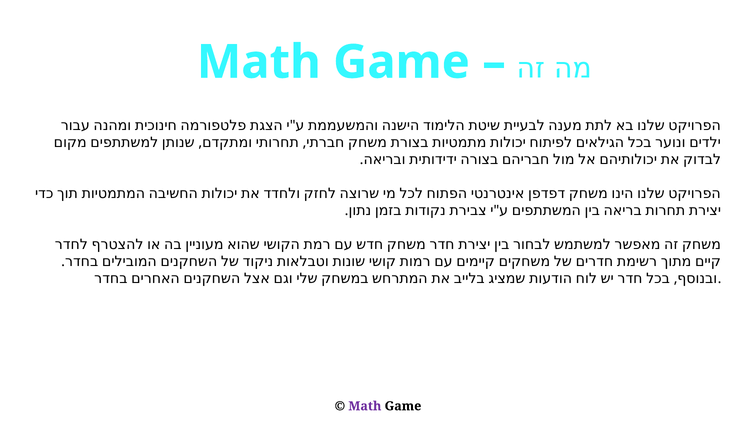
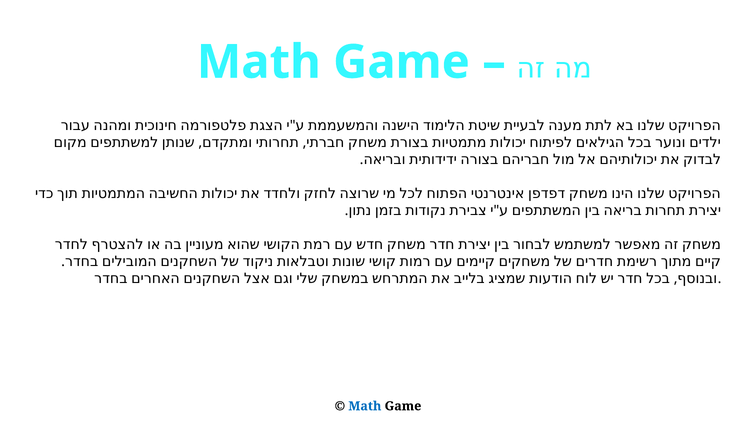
Math colour: purple -> blue (365, 406)
